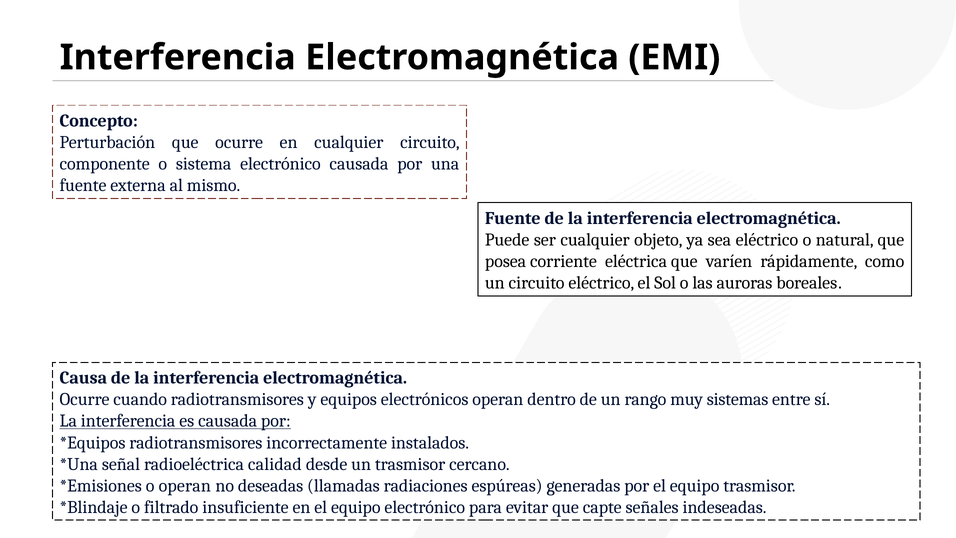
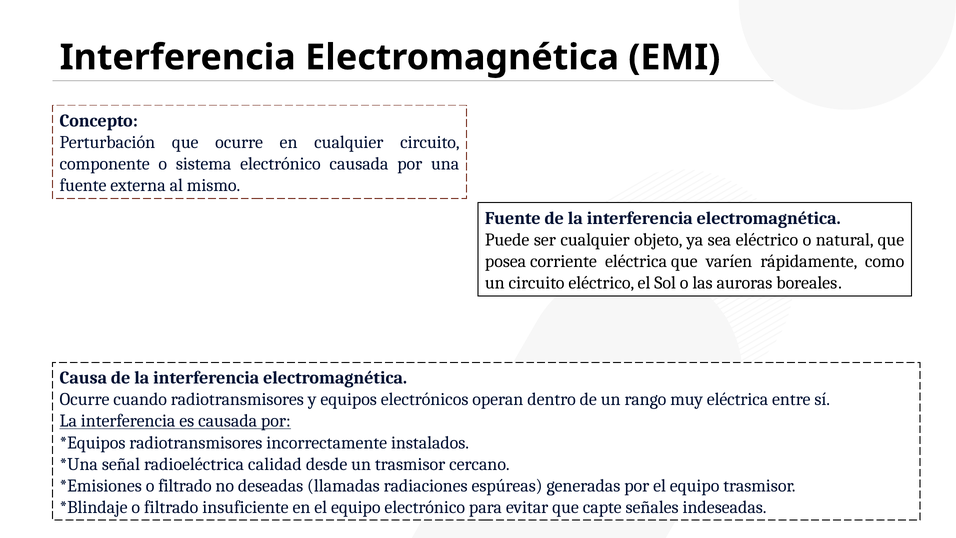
muy sistemas: sistemas -> eléctrica (738, 399)
operan: operan -> filtrado (185, 485)
